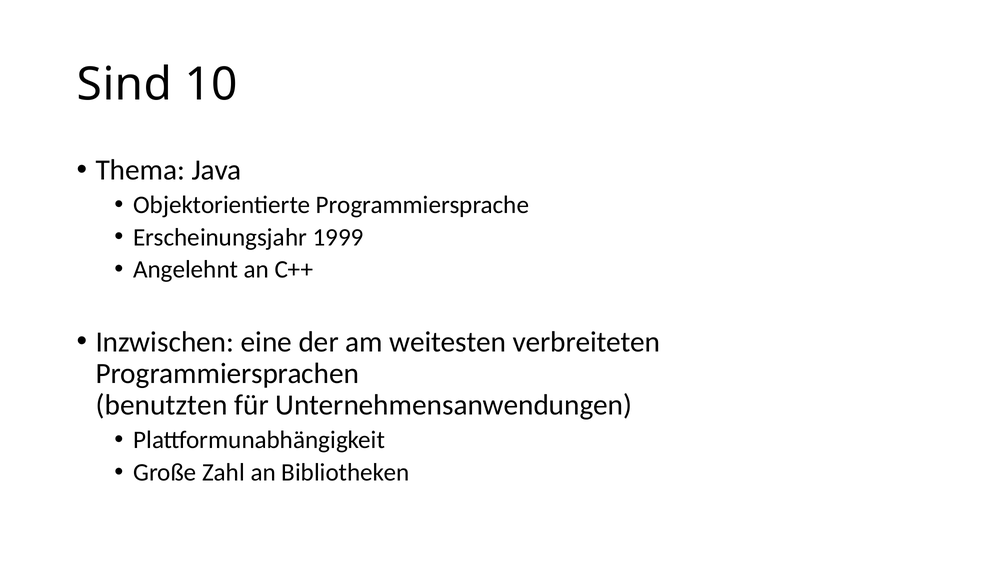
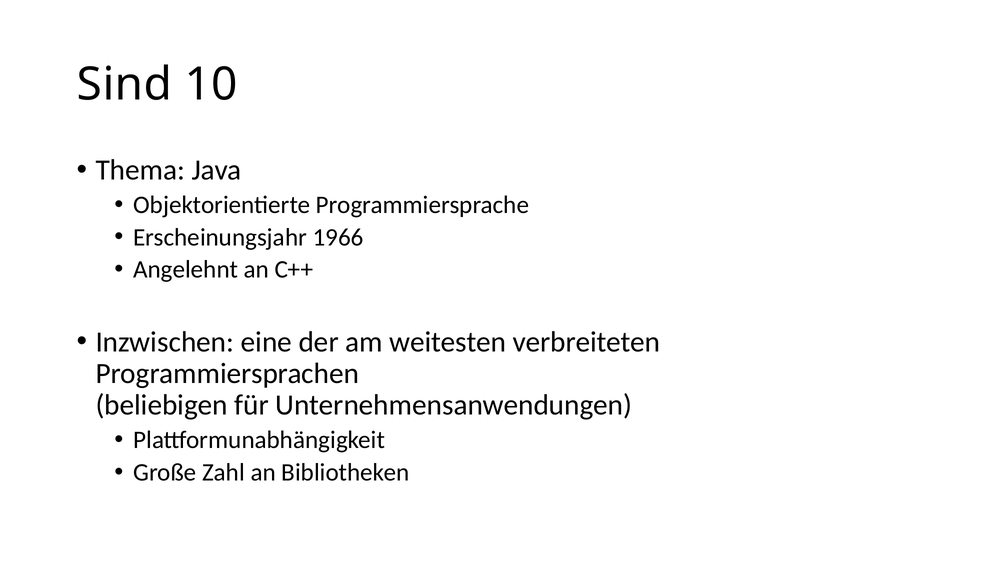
1999: 1999 -> 1966 (338, 237)
benutzten: benutzten -> beliebigen (162, 405)
